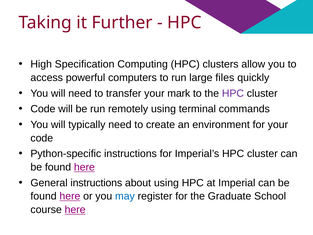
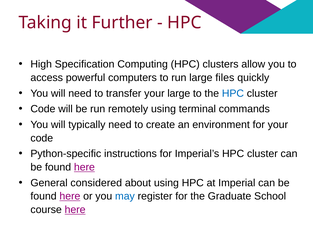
your mark: mark -> large (179, 93)
HPC colour: purple -> blue (233, 93)
General instructions: instructions -> considered (96, 183)
